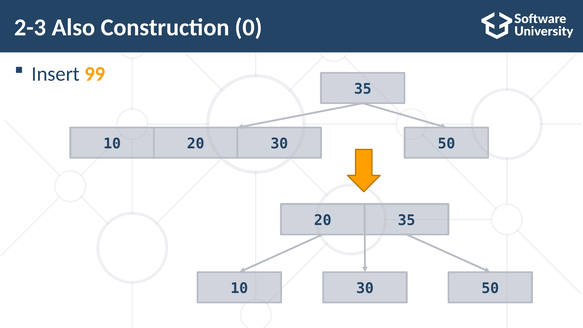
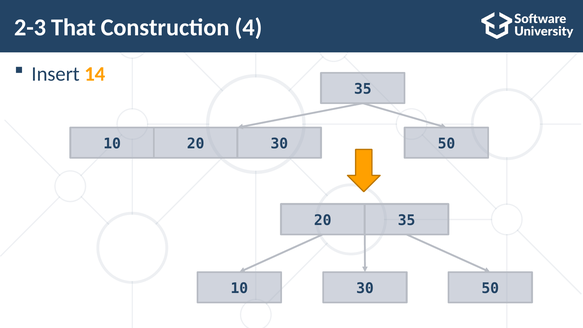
Also: Also -> That (74, 28)
0: 0 -> 4 (249, 28)
99: 99 -> 14 (95, 74)
